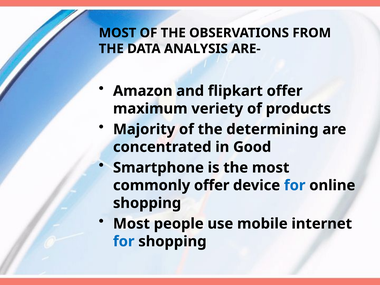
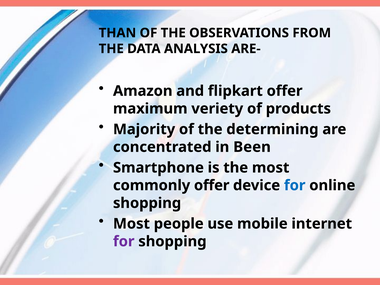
MOST: MOST -> THAN (117, 33)
Good: Good -> Been (252, 147)
for colour: blue -> purple (124, 241)
